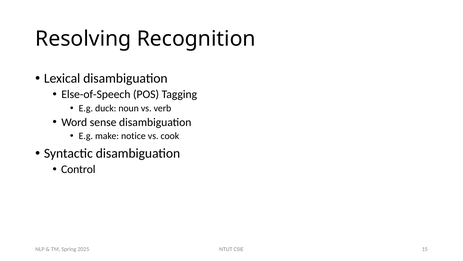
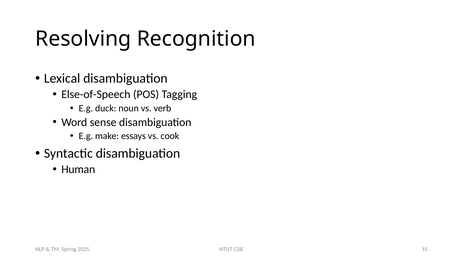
notice: notice -> essays (133, 136)
Control: Control -> Human (78, 169)
